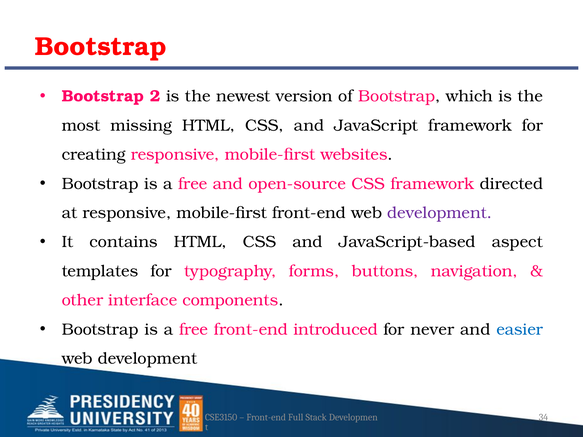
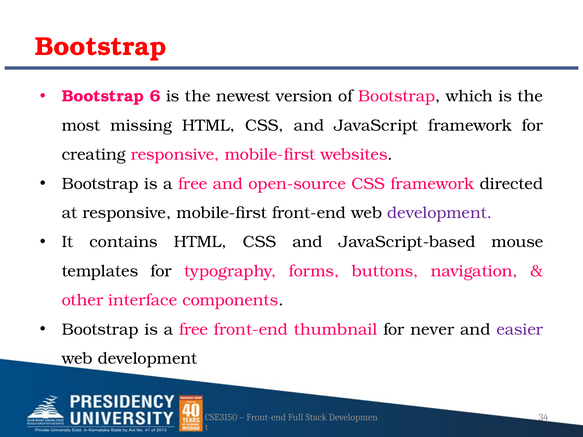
2: 2 -> 6 (155, 96)
aspect: aspect -> mouse (517, 242)
introduced: introduced -> thumbnail (336, 330)
easier colour: blue -> purple (520, 330)
